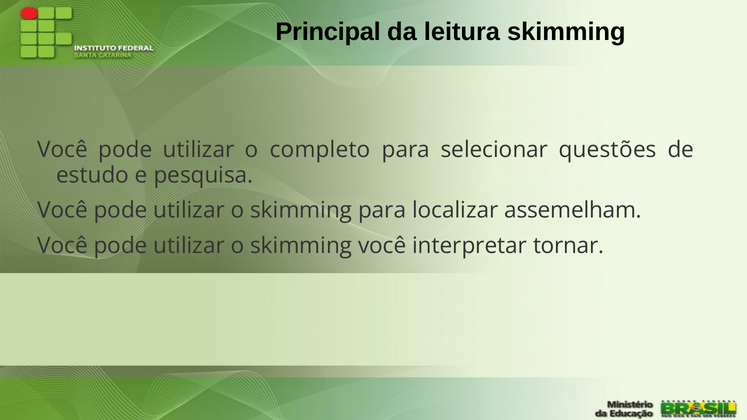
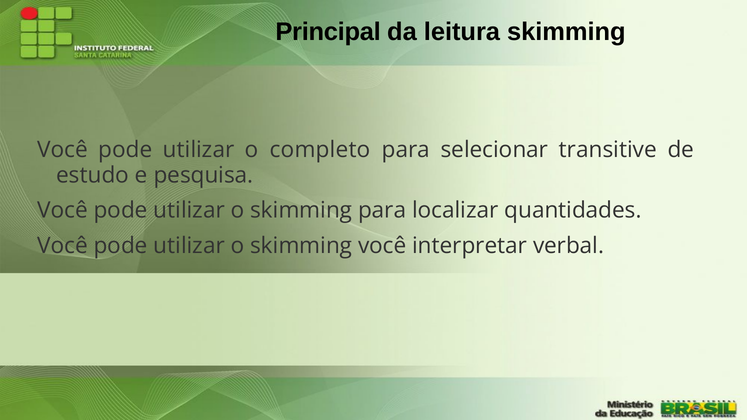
questões: questões -> transitive (608, 150)
assemelham: assemelham -> quantidades (573, 210)
tornar: tornar -> verbal (569, 246)
